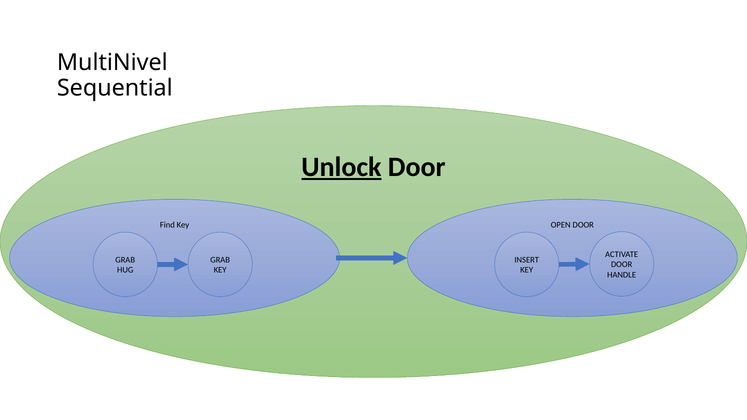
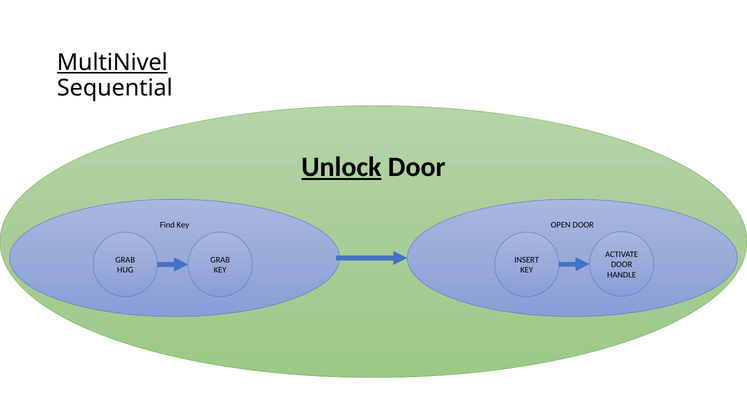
MultiNivel underline: none -> present (112, 63)
